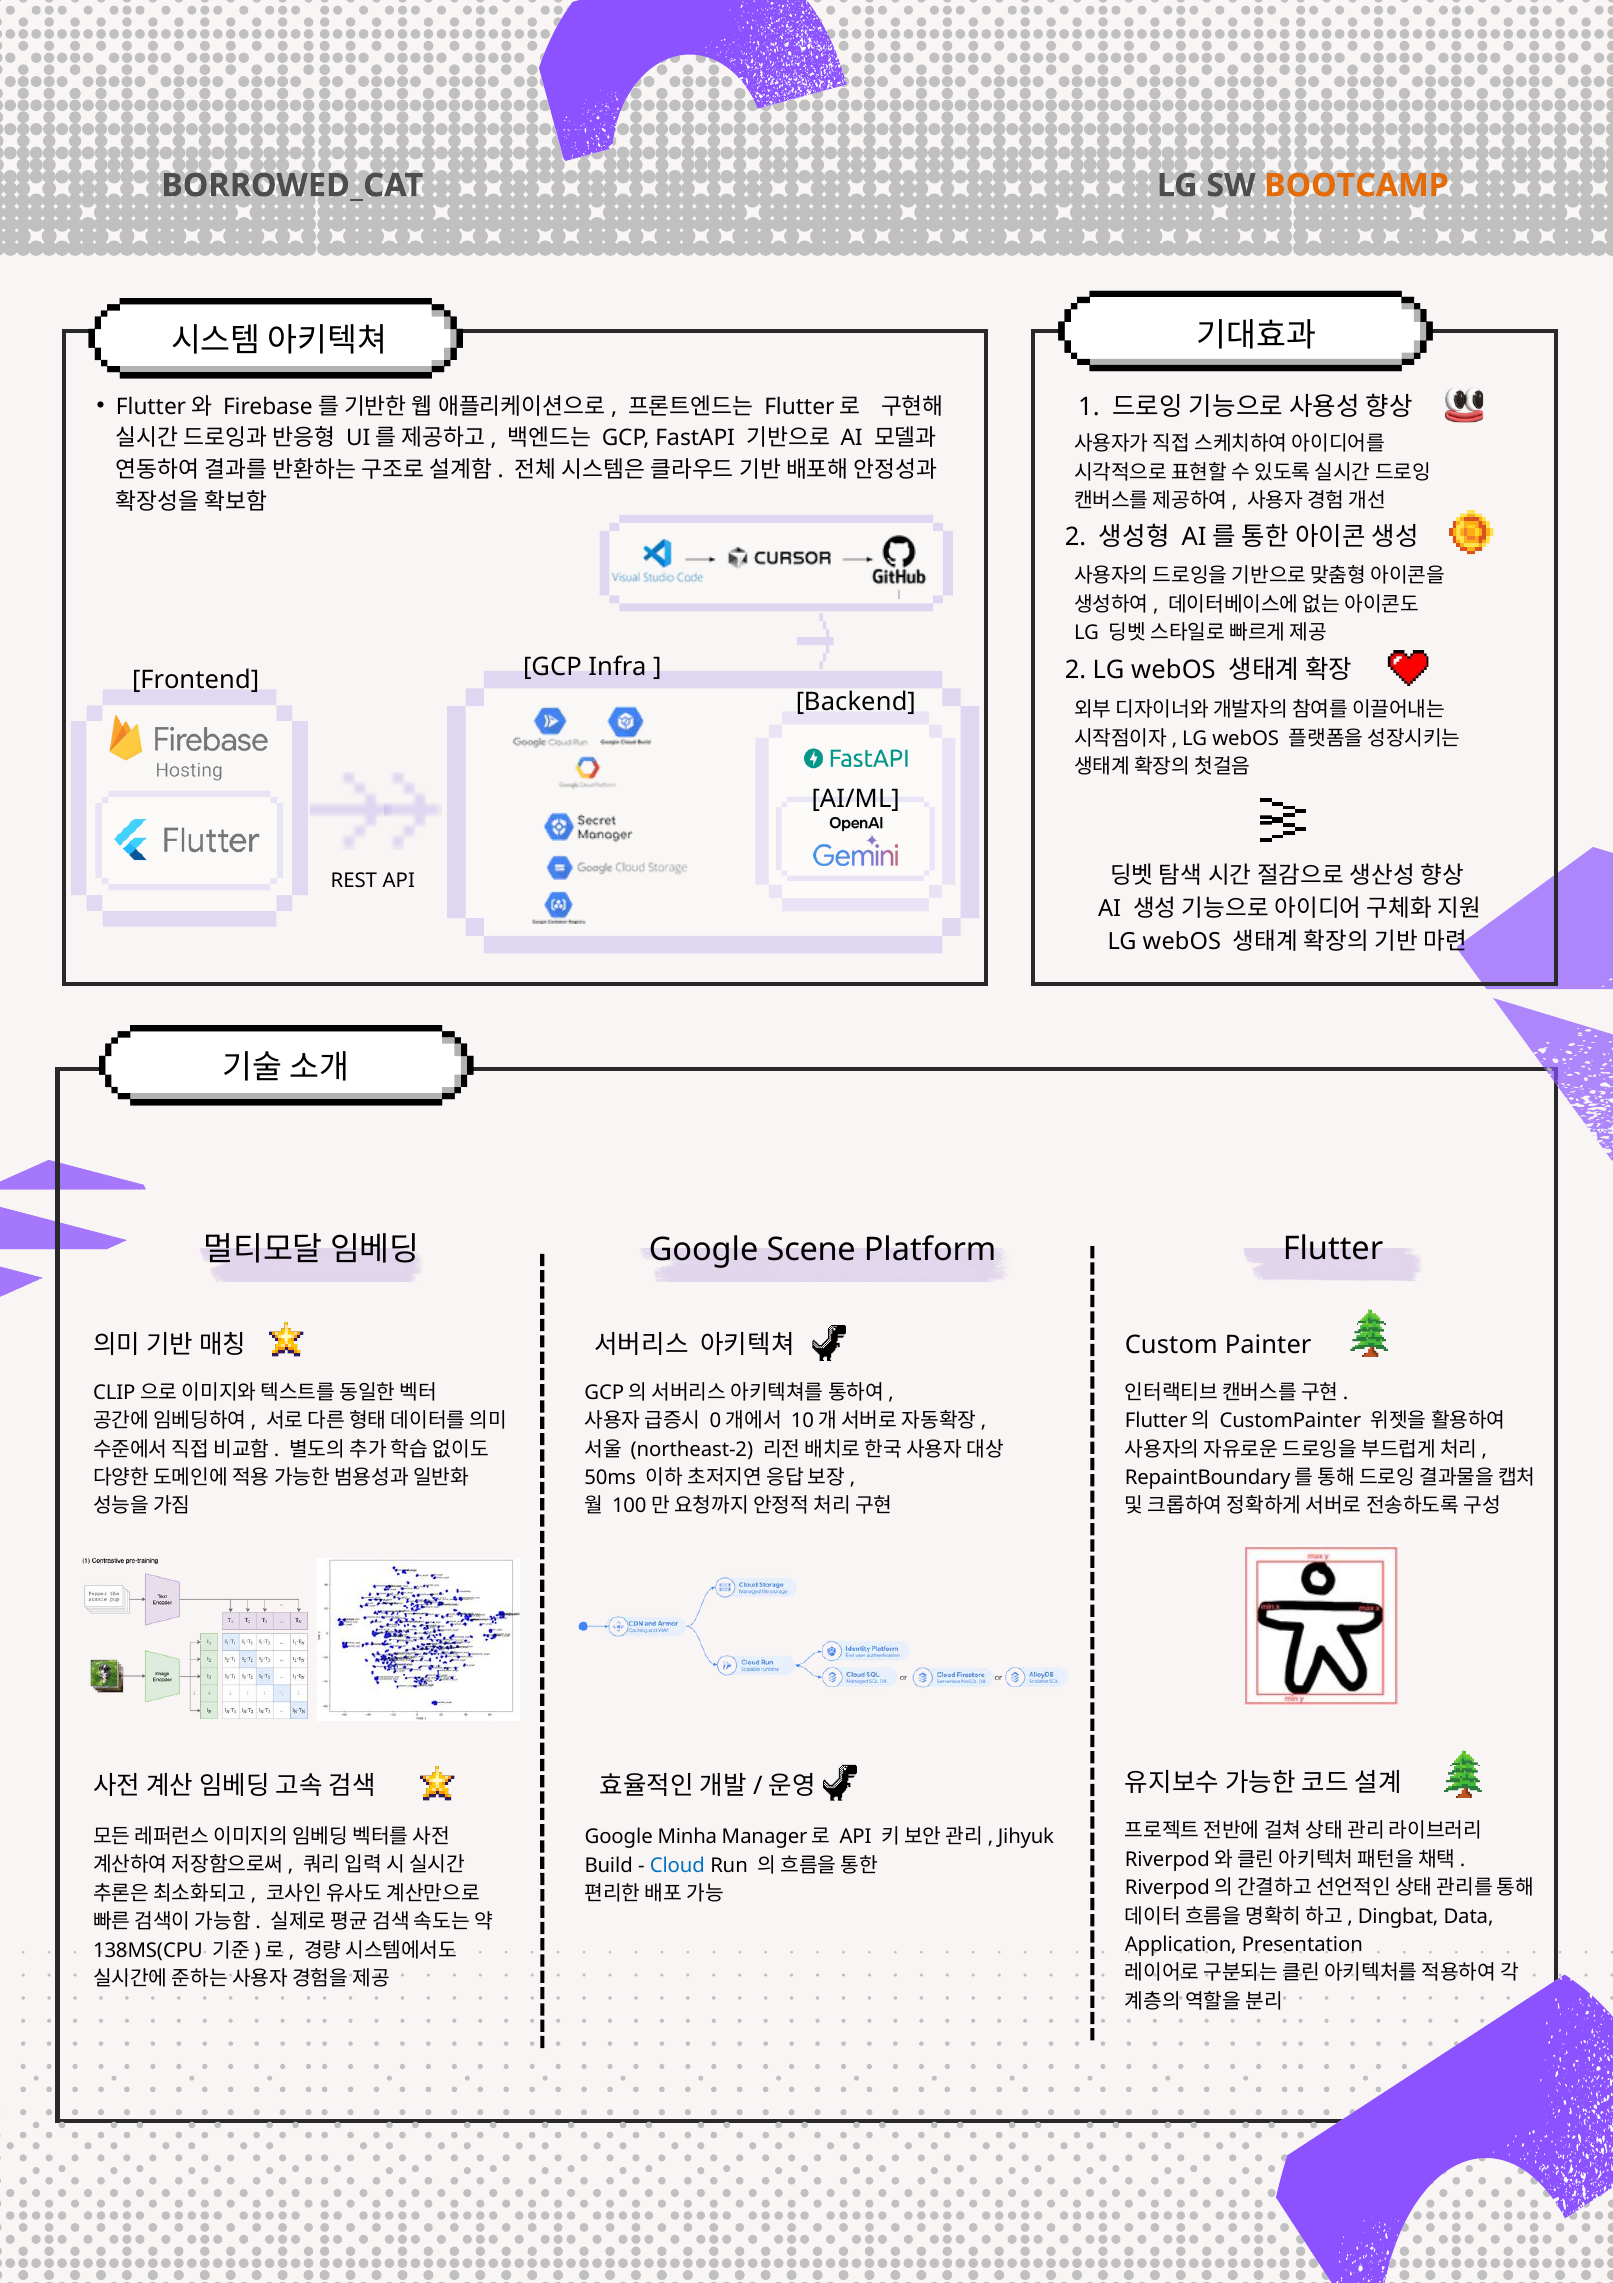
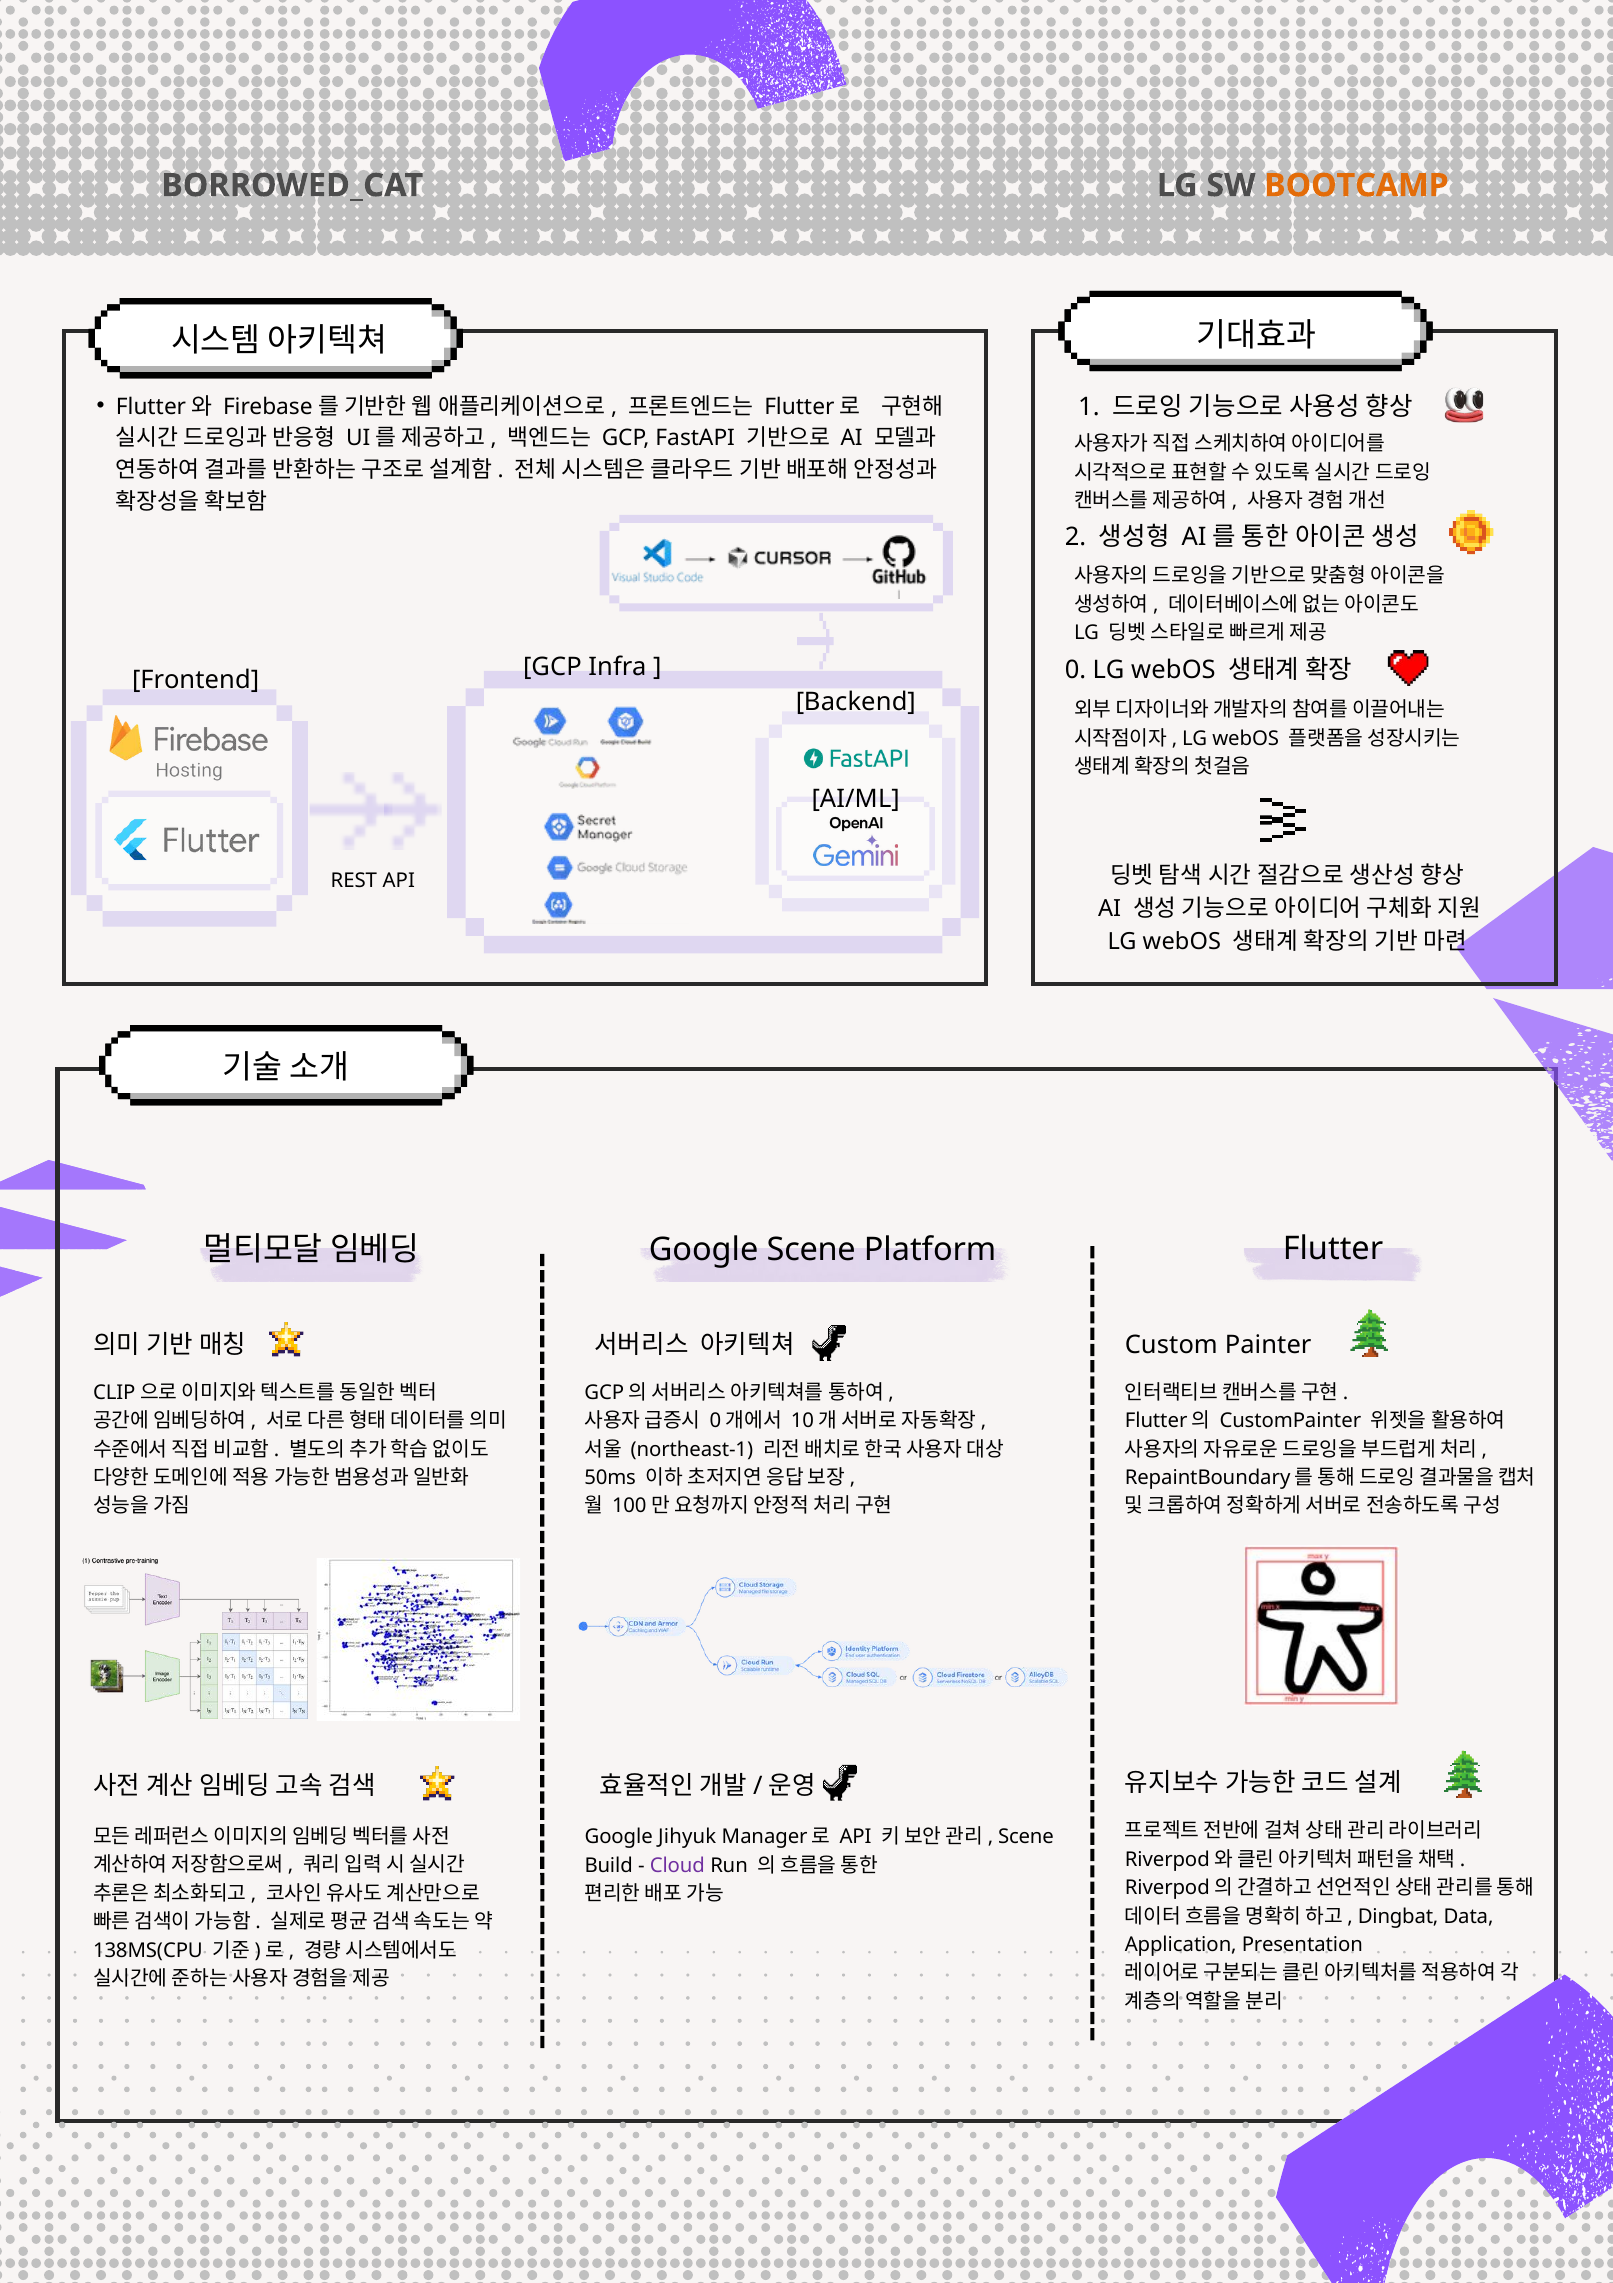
Frontend 2: 2 -> 0 (1076, 670)
northeast-2: northeast-2 -> northeast-1 (692, 1449)
Minha: Minha -> Jihyuk (687, 1837)
Jihyuk: Jihyuk -> Scene (1026, 1837)
Cloud colour: blue -> purple (677, 1865)
